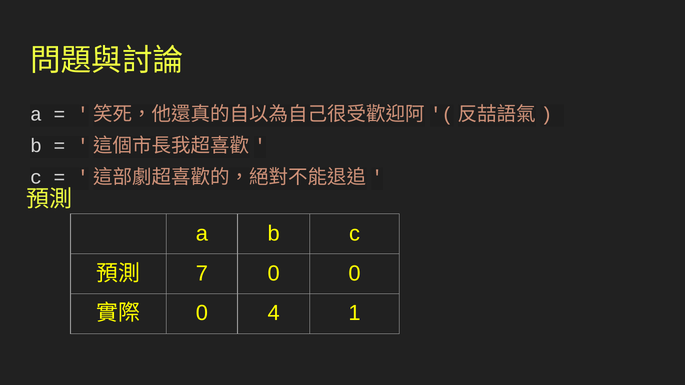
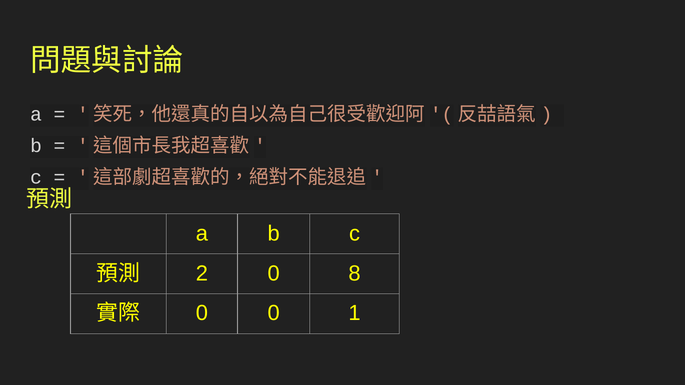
7: 7 -> 2 (202, 274)
0 0: 0 -> 8 (355, 274)
0 4: 4 -> 0 (274, 313)
